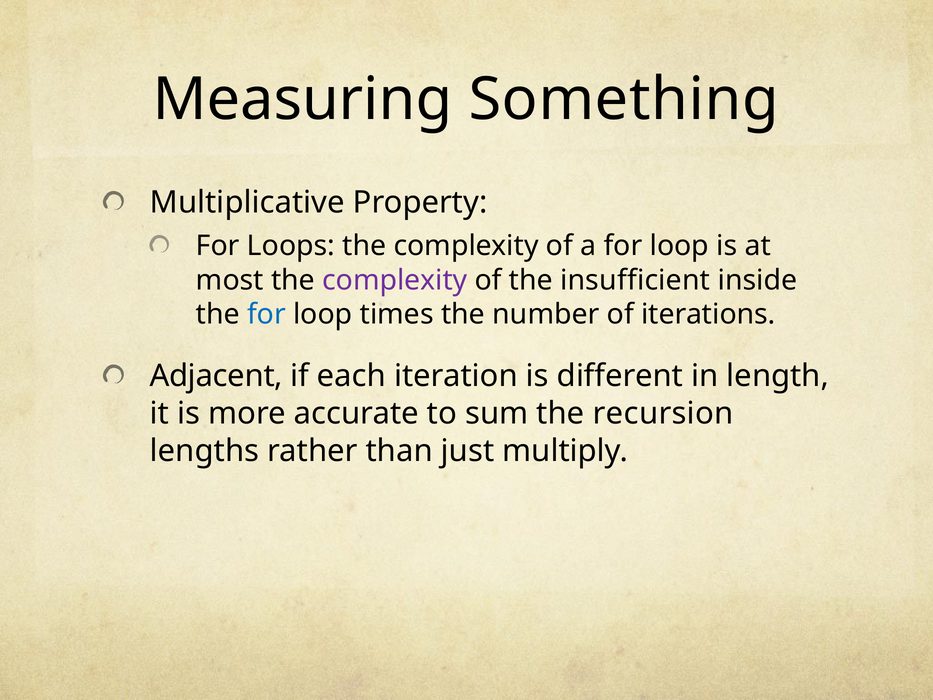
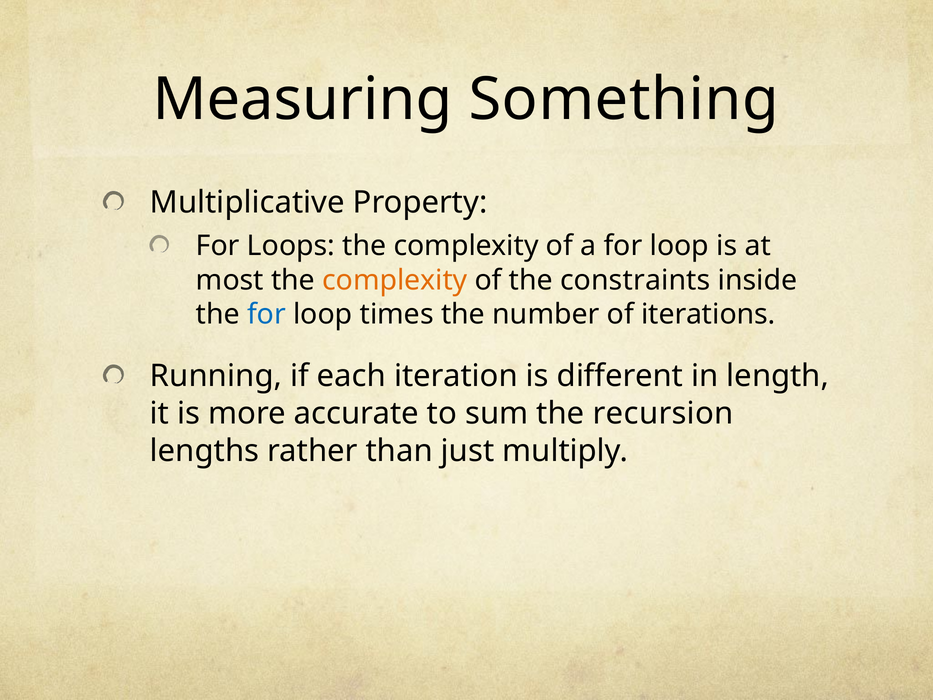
complexity colour: purple -> orange (395, 280)
insufficient: insufficient -> constraints (635, 280)
Adjacent: Adjacent -> Running (216, 376)
